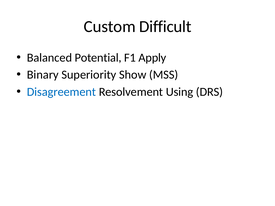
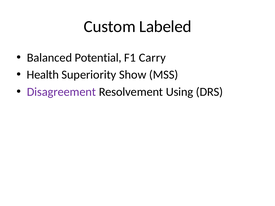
Difficult: Difficult -> Labeled (165, 27)
Apply: Apply -> Carry (152, 58)
Binary: Binary -> Health (43, 75)
Disagreement colour: blue -> purple (61, 92)
